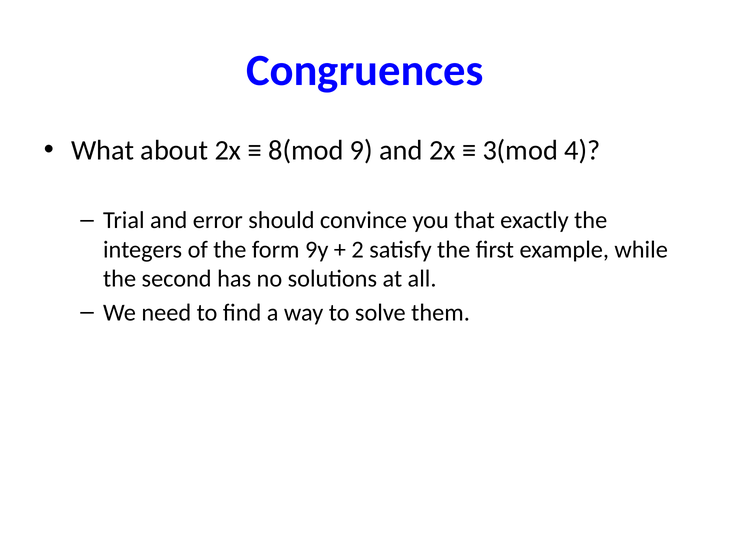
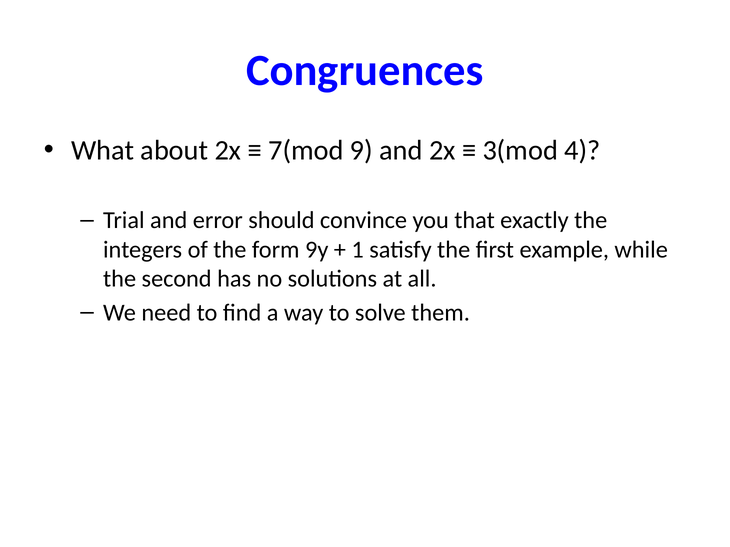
8(mod: 8(mod -> 7(mod (306, 150)
2: 2 -> 1 (358, 250)
